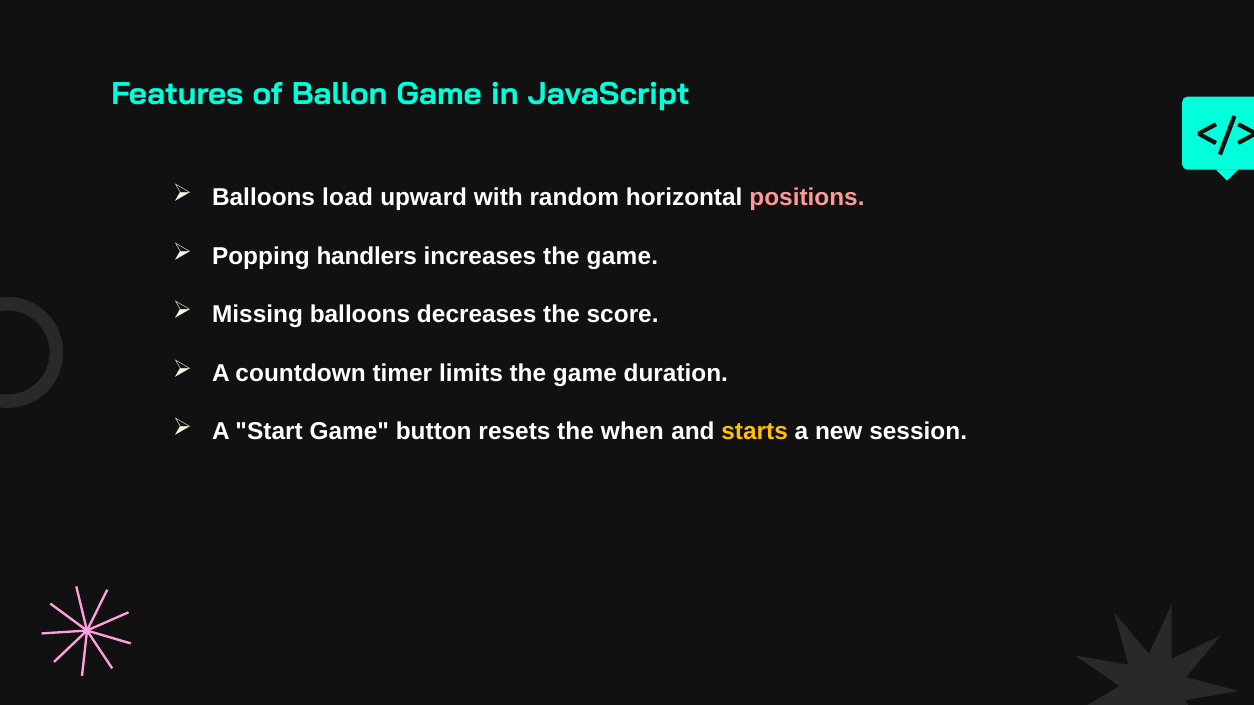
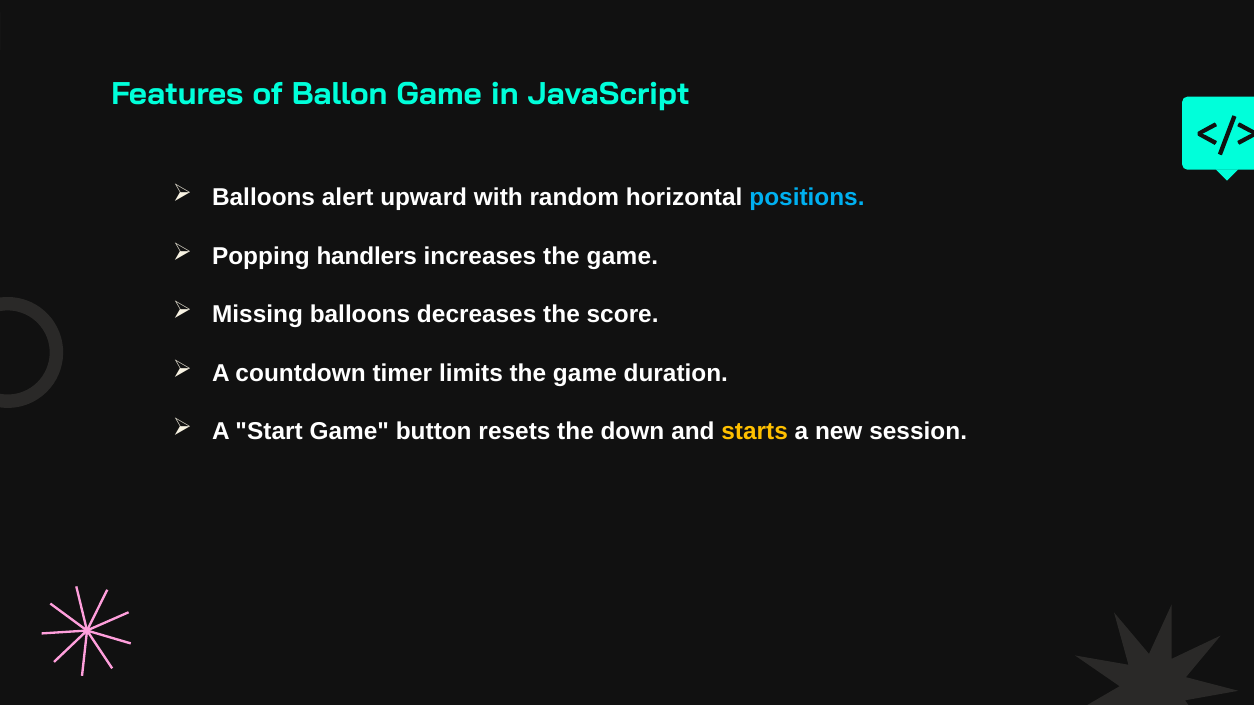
load: load -> alert (348, 198)
positions colour: pink -> light blue (807, 198)
when: when -> down (632, 432)
